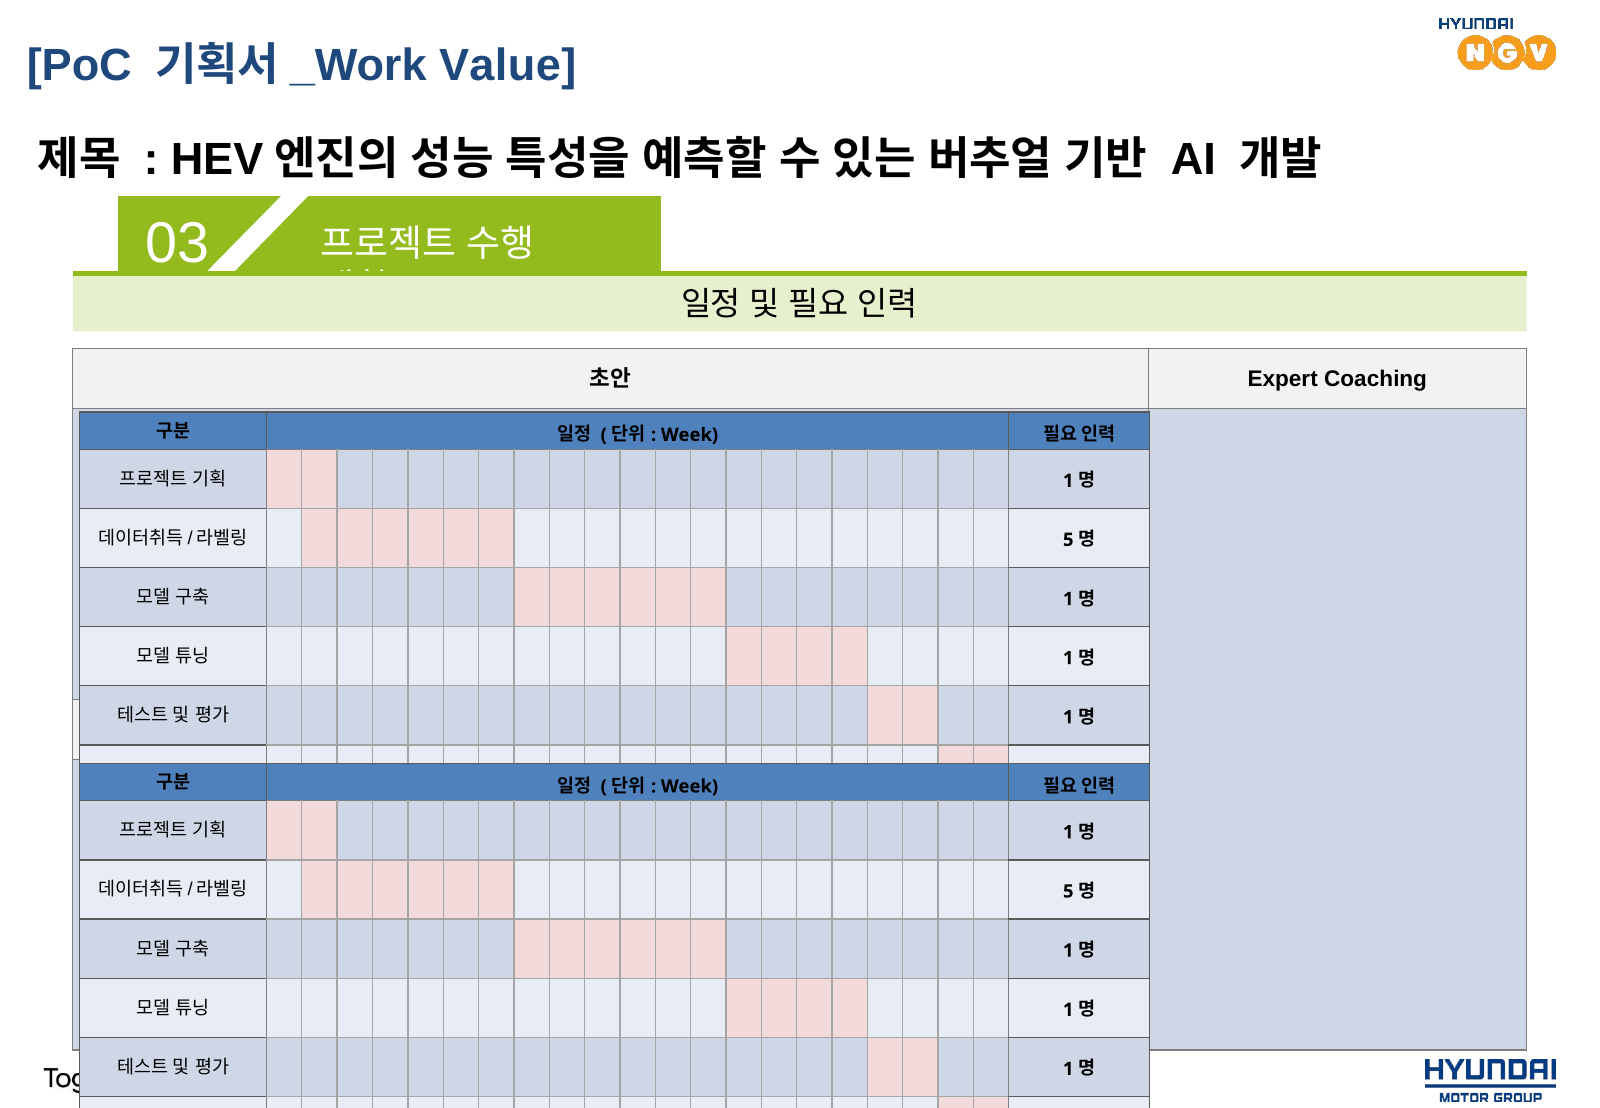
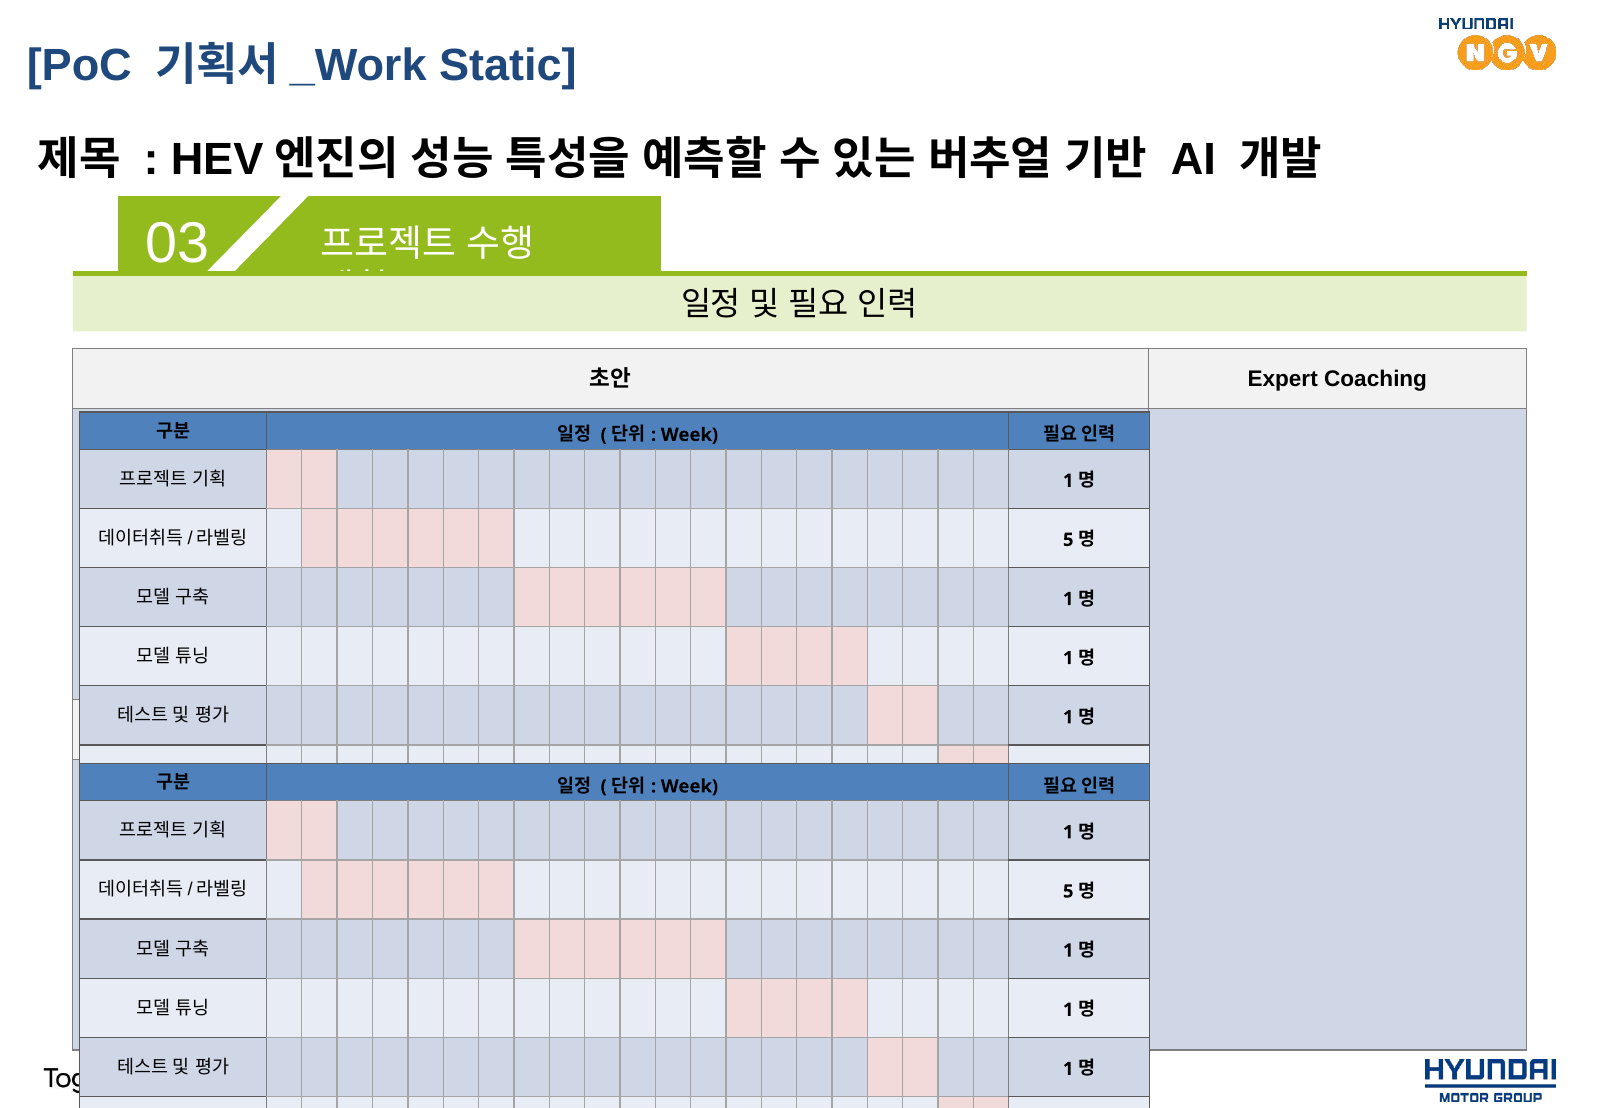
Value: Value -> Static (508, 66)
